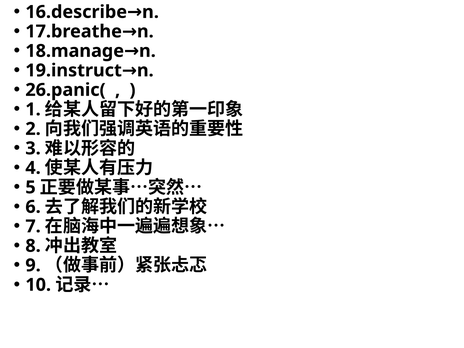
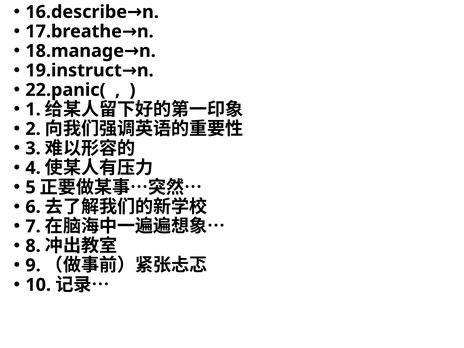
26.panic(: 26.panic( -> 22.panic( (66, 90)
